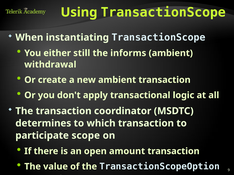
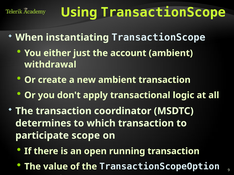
still: still -> just (82, 53)
informs: informs -> account (128, 53)
amount: amount -> running (127, 152)
